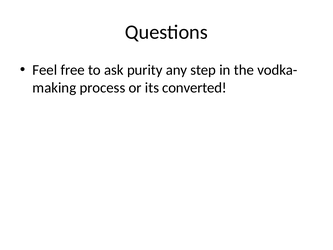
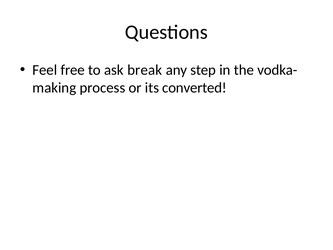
purity: purity -> break (145, 70)
